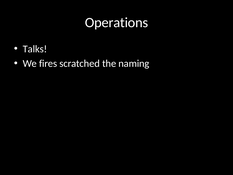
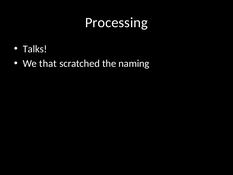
Operations: Operations -> Processing (116, 23)
fires: fires -> that (48, 63)
